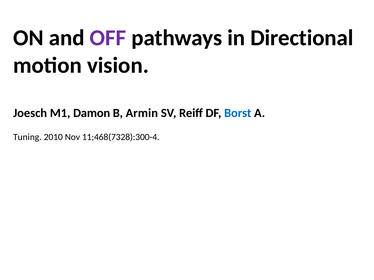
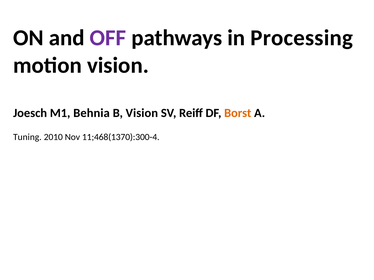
Directional: Directional -> Processing (302, 38)
Damon: Damon -> Behnia (92, 113)
B Armin: Armin -> Vision (142, 113)
Borst colour: blue -> orange (238, 113)
11;468(7328):300-4: 11;468(7328):300-4 -> 11;468(1370):300-4 (121, 137)
